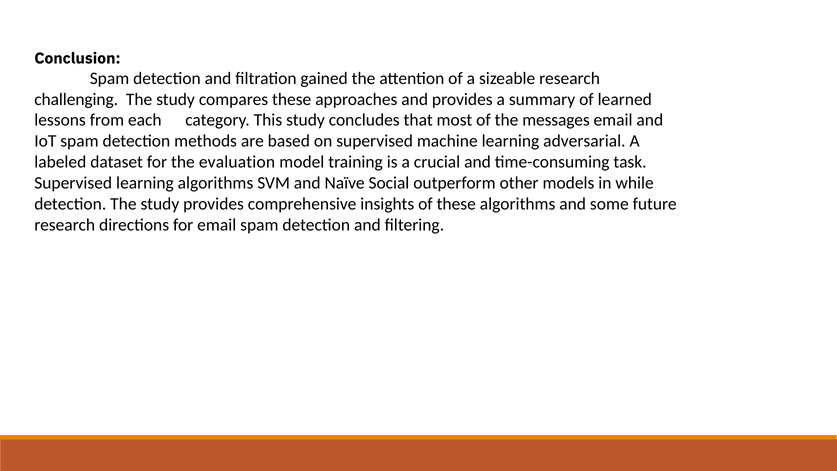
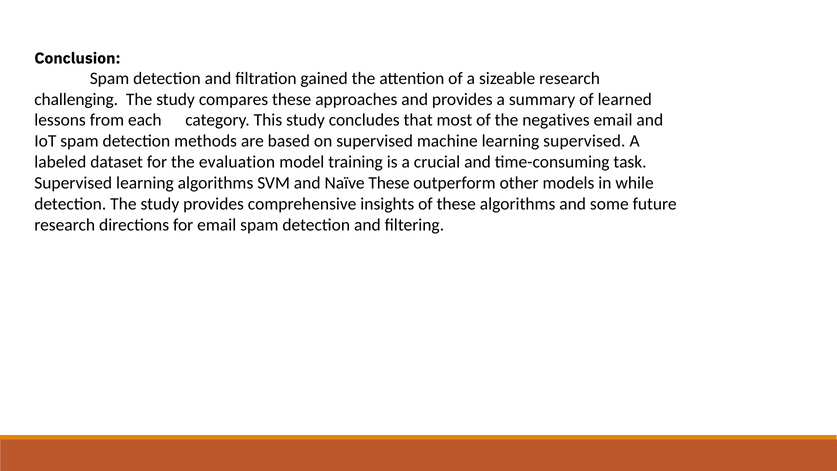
messages: messages -> negatives (556, 120)
learning adversarial: adversarial -> supervised (584, 141)
Naïve Social: Social -> These (389, 183)
